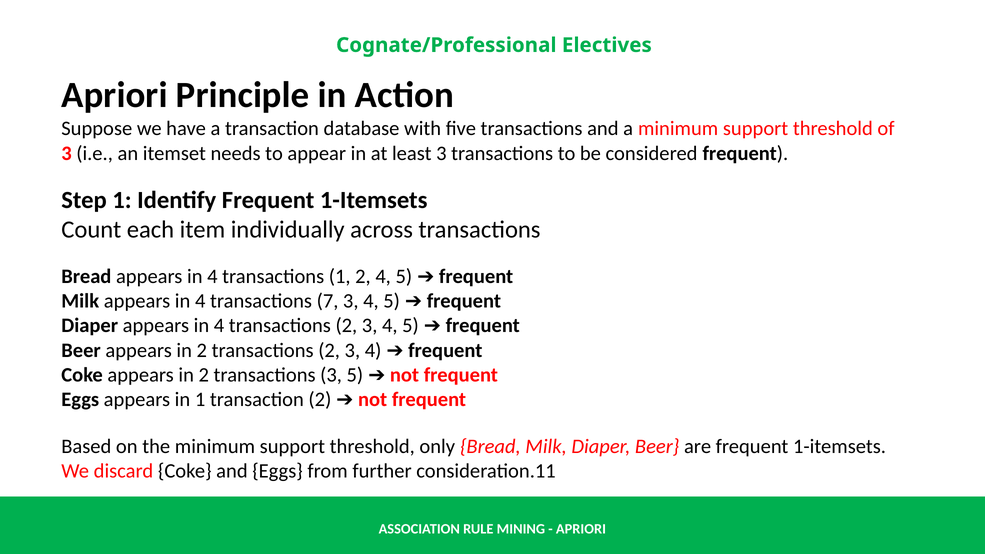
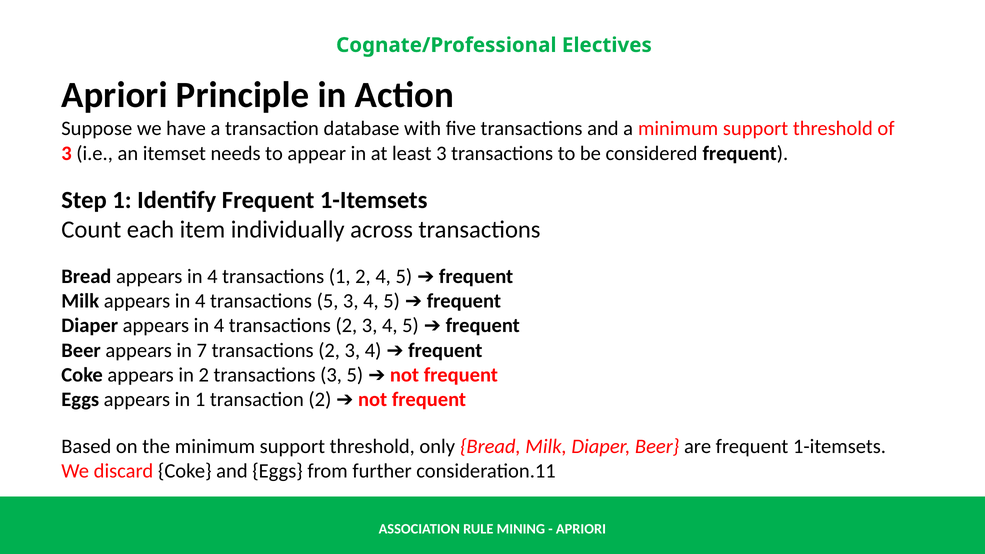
transactions 7: 7 -> 5 (328, 301)
Beer appears in 2: 2 -> 7 (202, 350)
